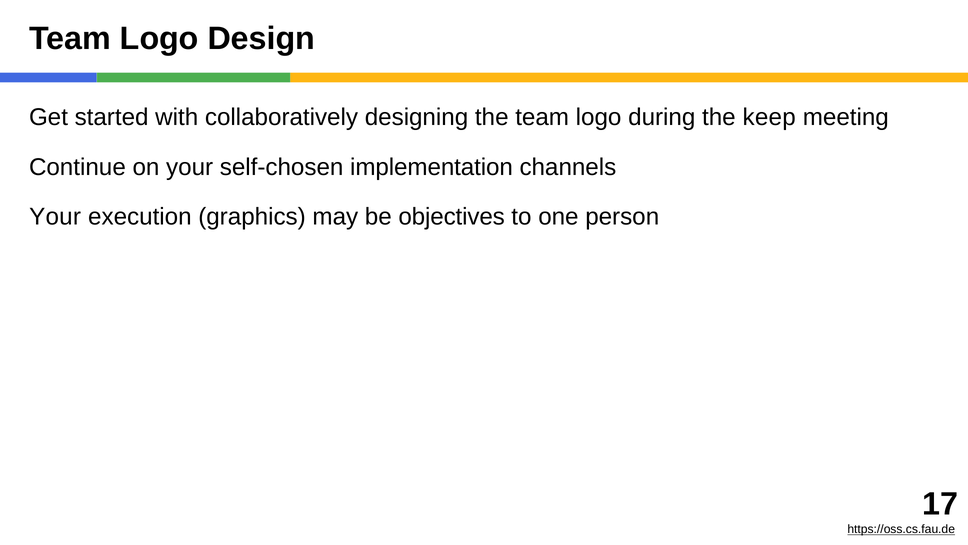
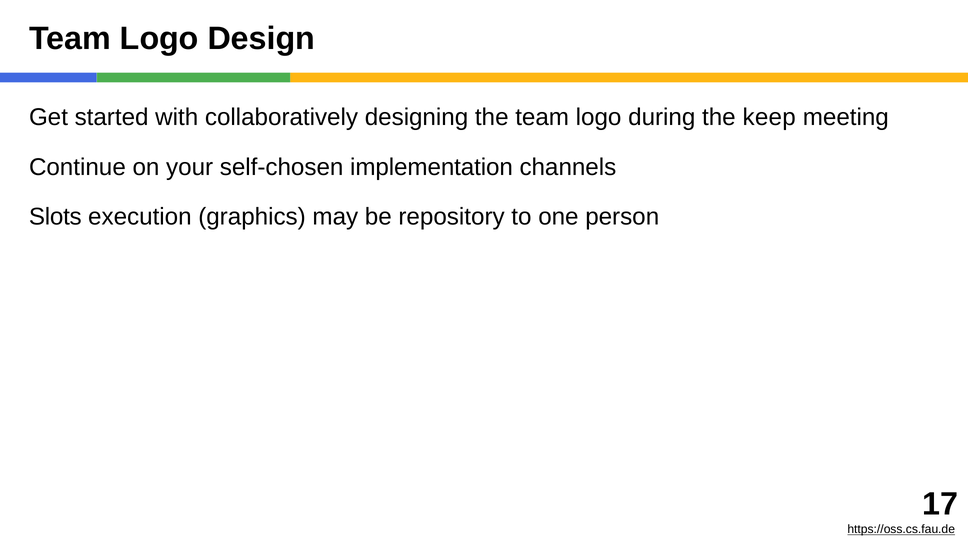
Your: Your -> Slots (55, 216)
objectives: objectives -> repository (452, 216)
